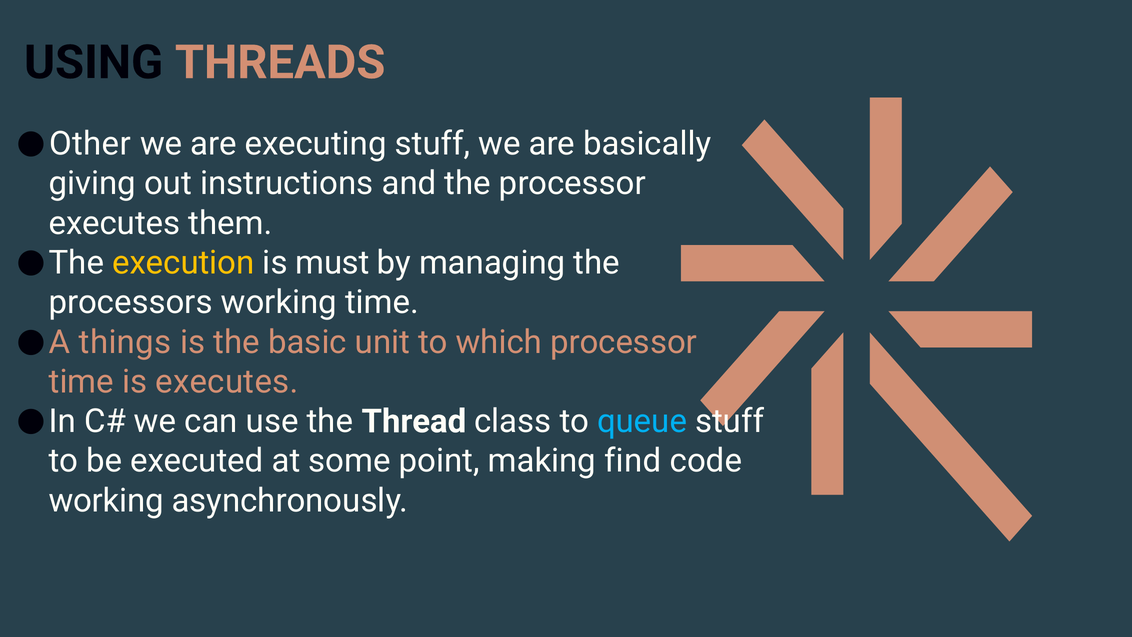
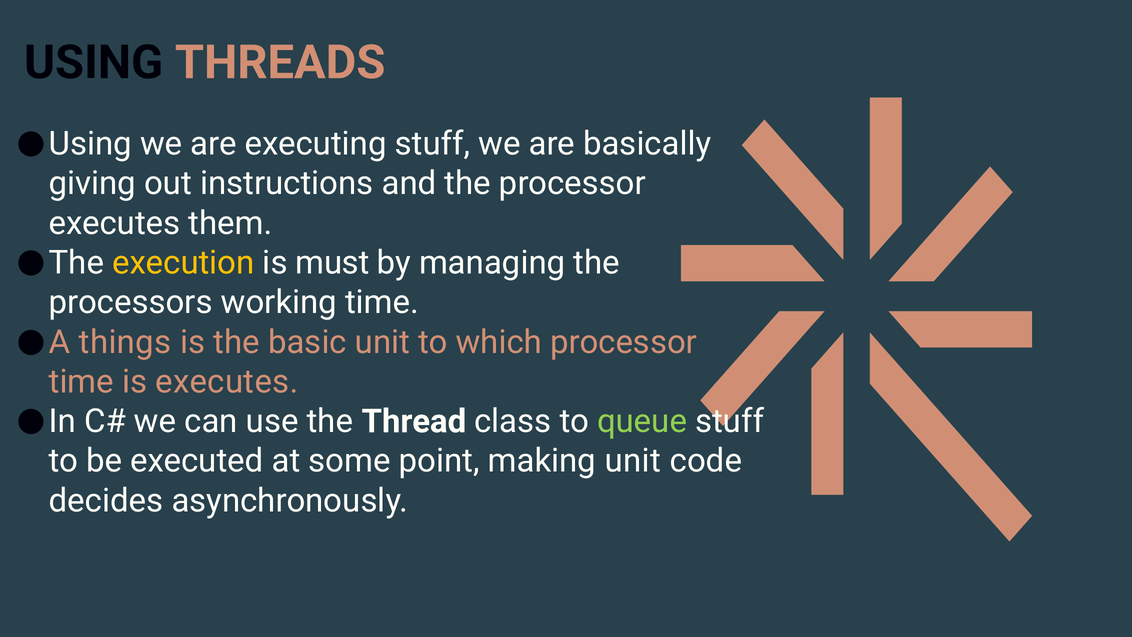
Other: Other -> Using (90, 144)
queue colour: light blue -> light green (642, 421)
making find: find -> unit (633, 461)
working: working -> decides (106, 501)
